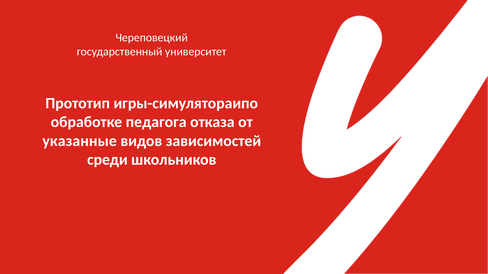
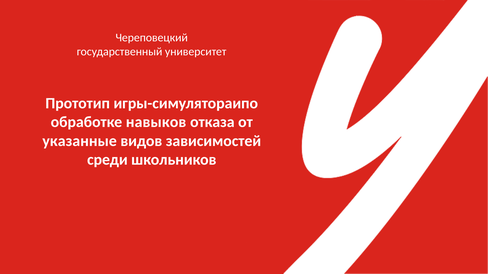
педагога: педагога -> навыков (156, 122)
